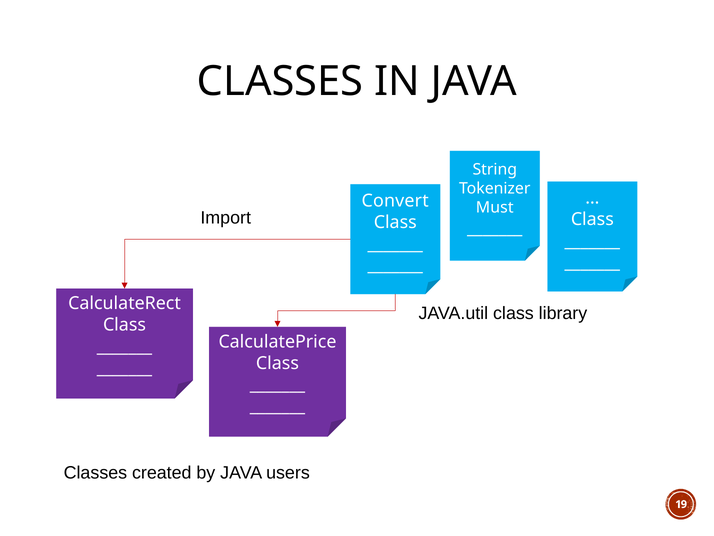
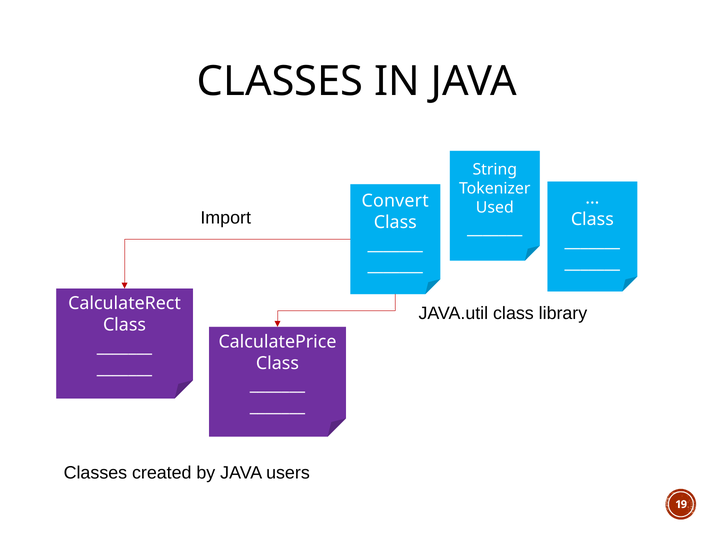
Must: Must -> Used (495, 207)
